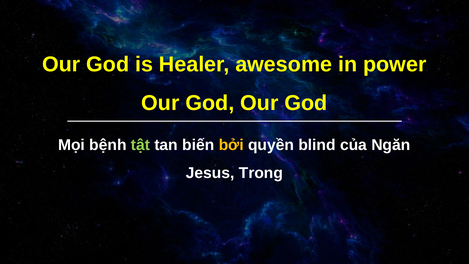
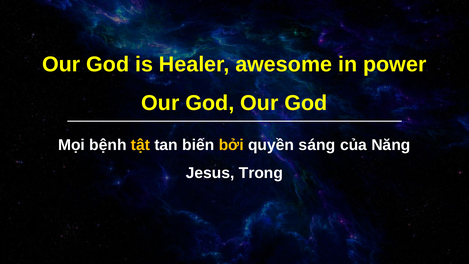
tật colour: light green -> yellow (141, 145)
blind: blind -> sáng (317, 145)
Ngăn: Ngăn -> Năng (391, 145)
